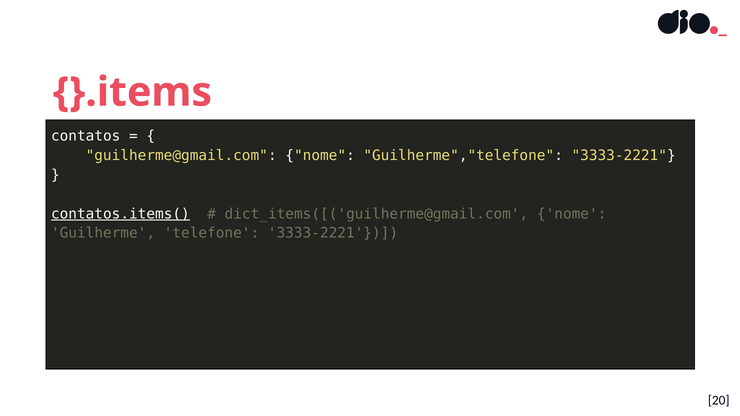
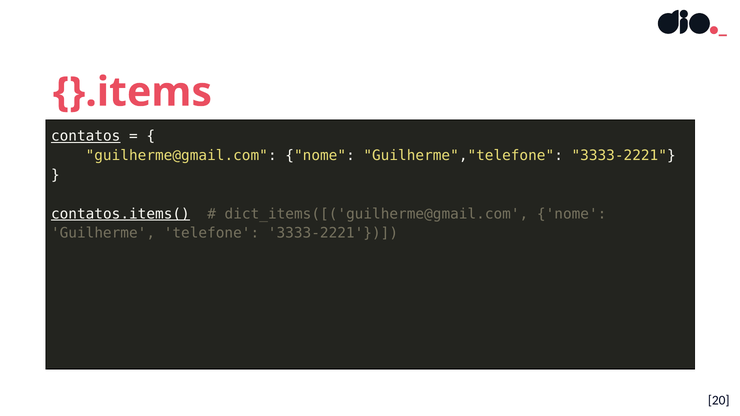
contatos underline: none -> present (86, 136)
